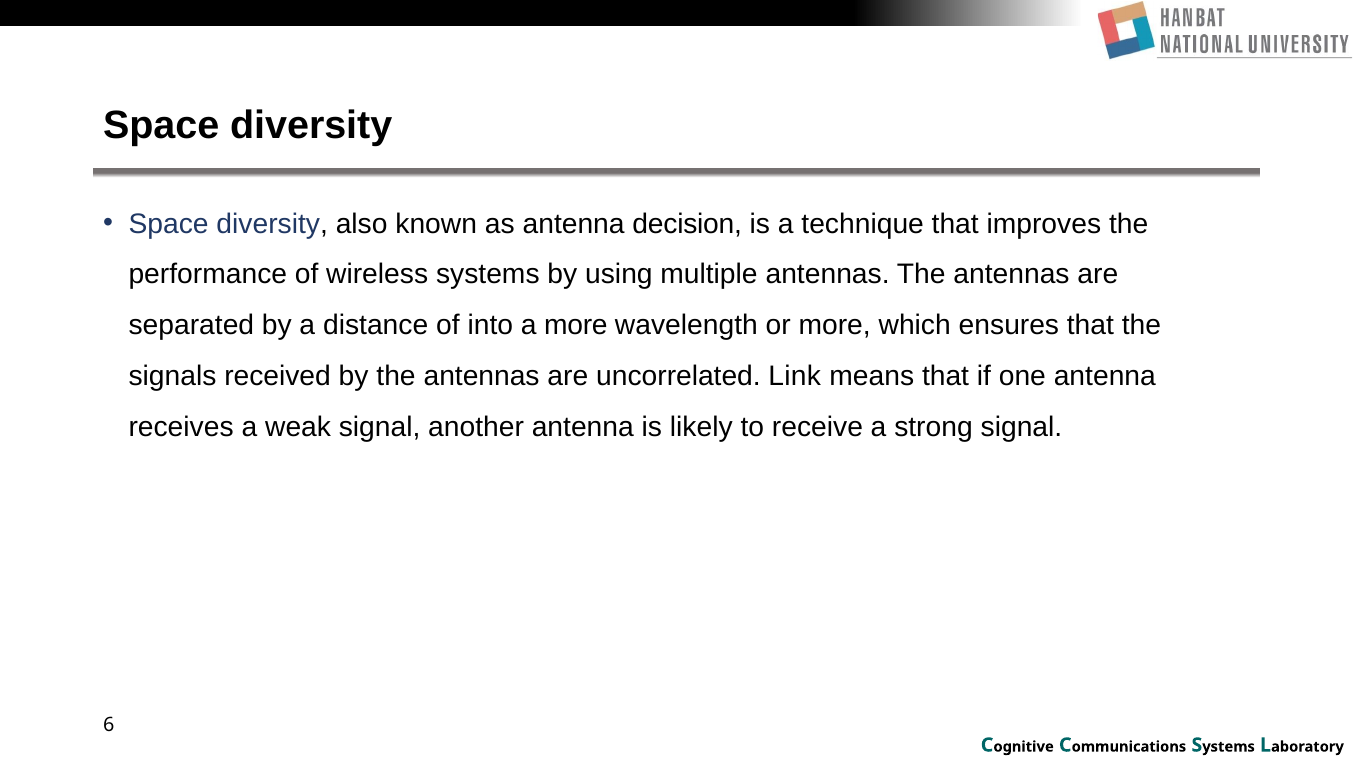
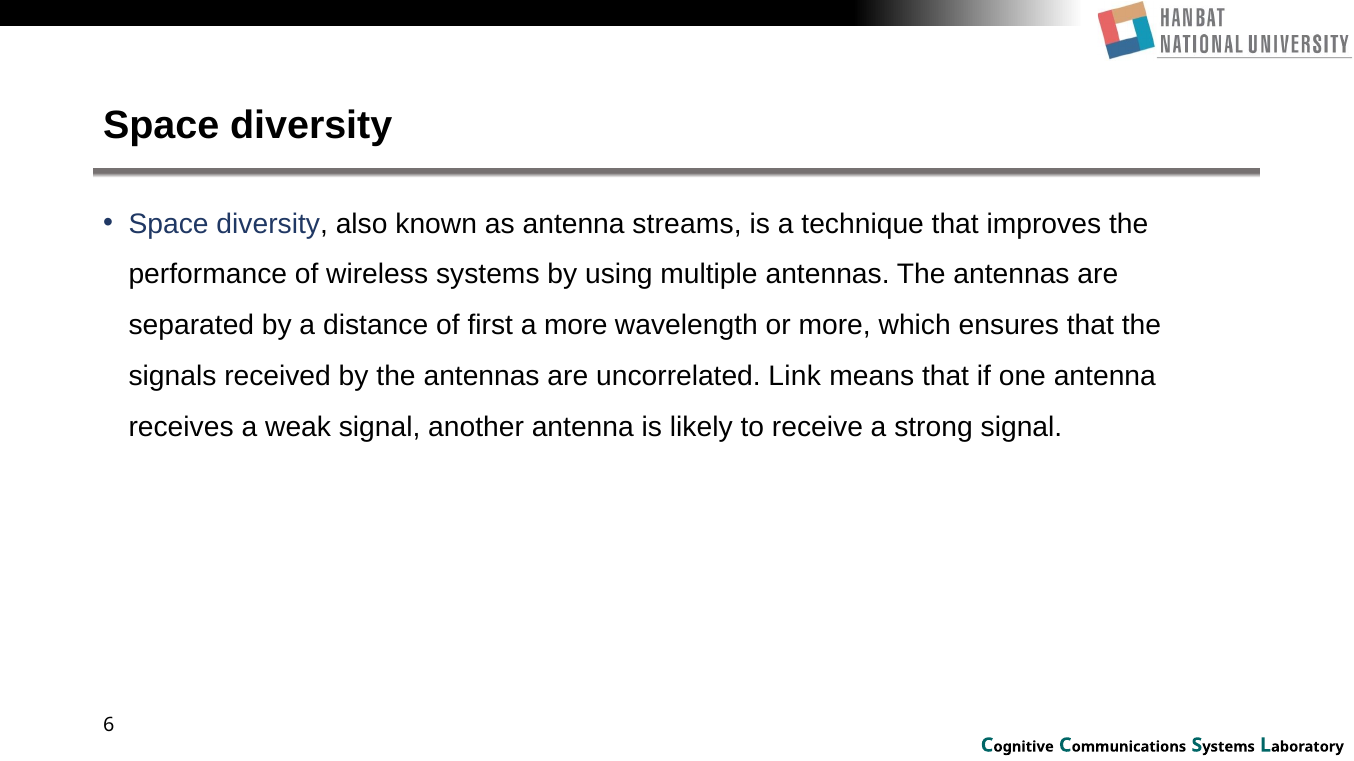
decision: decision -> streams (687, 224)
into: into -> first (490, 326)
